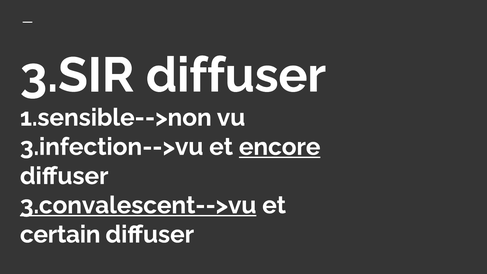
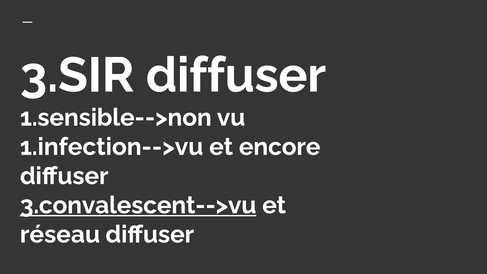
3.infection-->vu: 3.infection-->vu -> 1.infection-->vu (112, 147)
encore underline: present -> none (280, 147)
certain: certain -> réseau (60, 234)
